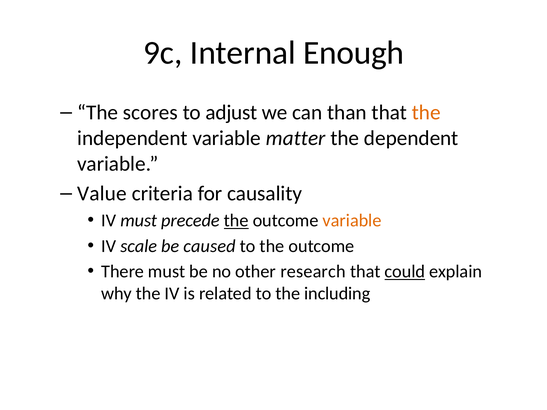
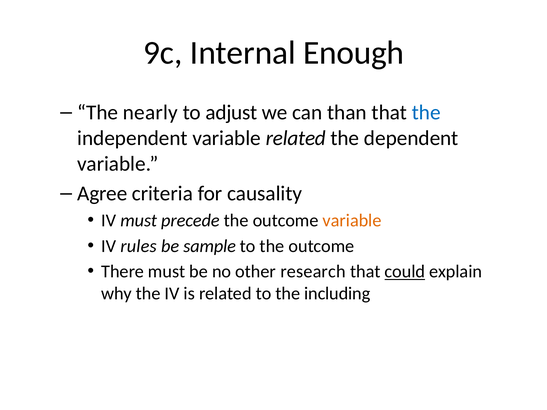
scores: scores -> nearly (150, 113)
the colour: orange -> blue (426, 113)
variable matter: matter -> related (296, 138)
Value: Value -> Agree (102, 194)
the underline: present -> none (236, 221)
scale: scale -> rules (139, 246)
caused: caused -> sample (210, 246)
